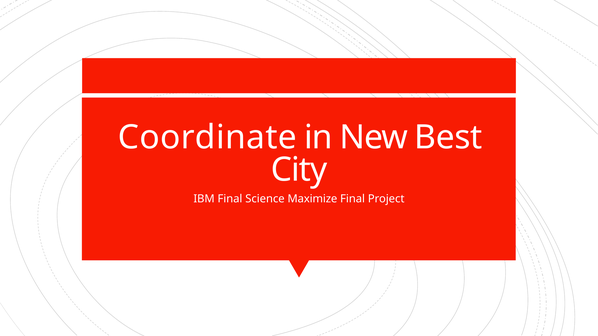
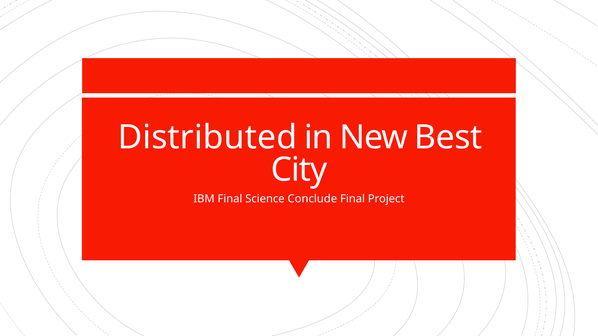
Coordinate: Coordinate -> Distributed (207, 138)
Maximize: Maximize -> Conclude (312, 199)
